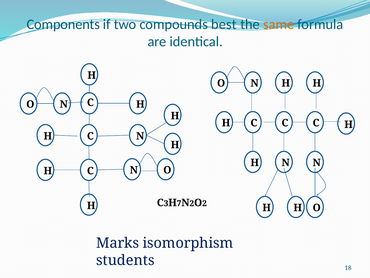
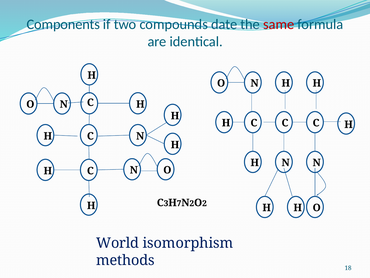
best: best -> date (224, 24)
same colour: orange -> red (279, 24)
Marks: Marks -> World (118, 243)
students: students -> methods (125, 260)
